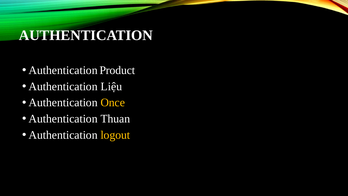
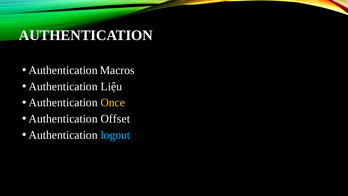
Product: Product -> Macros (117, 70)
Thuan: Thuan -> Offset (115, 119)
logout colour: yellow -> light blue (115, 135)
